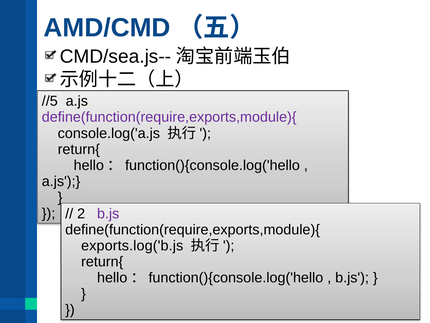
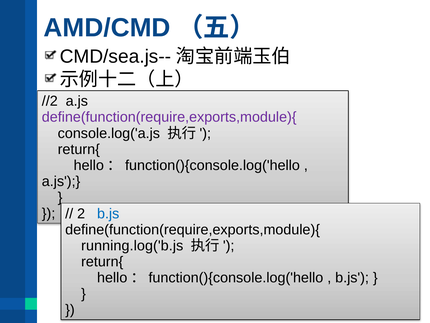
//5: //5 -> //2 (50, 101)
b.js colour: purple -> blue (108, 213)
exports.log('b.js: exports.log('b.js -> running.log('b.js (132, 245)
